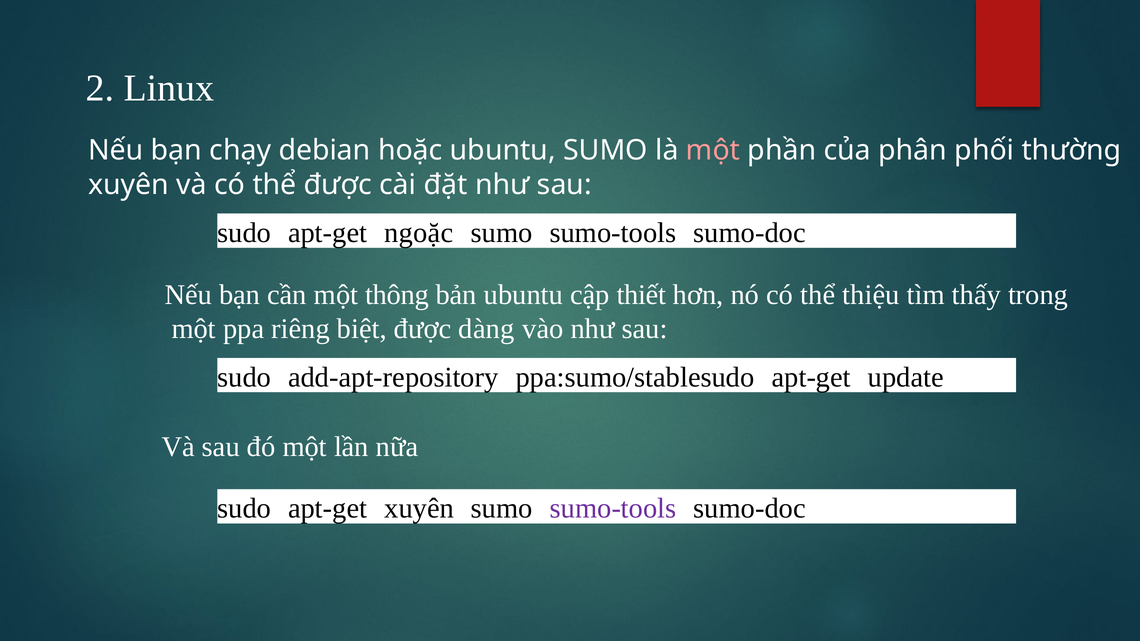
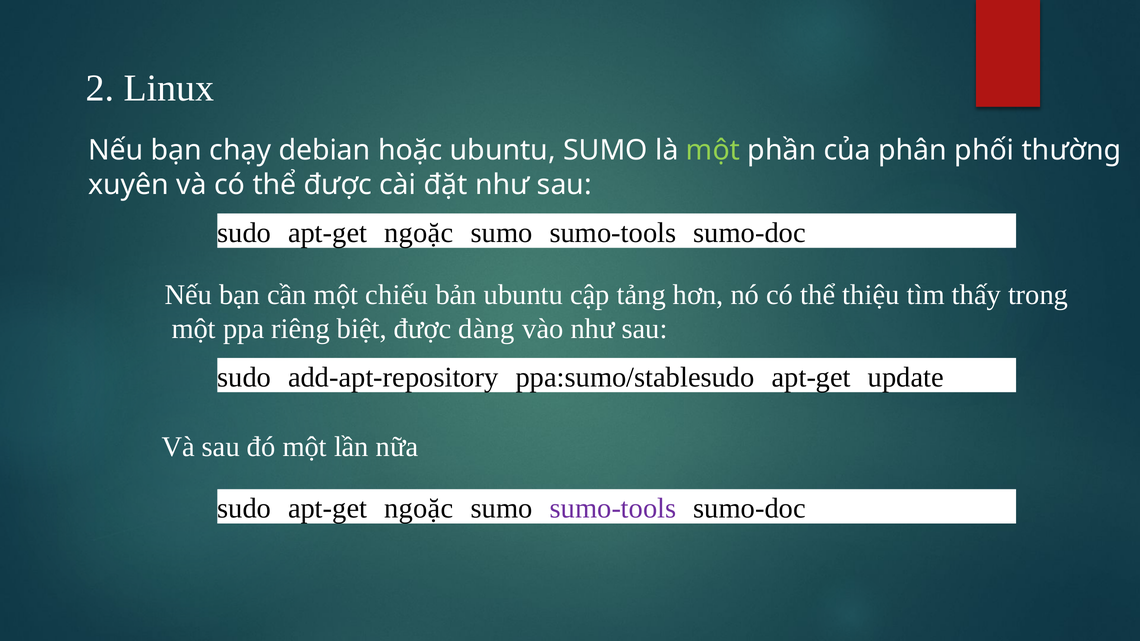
một colour: pink -> light green (713, 151)
thông: thông -> chiếu (397, 295)
thiết: thiết -> tảng (641, 295)
xuyên: xuyên -> ngoặc (419, 509)
